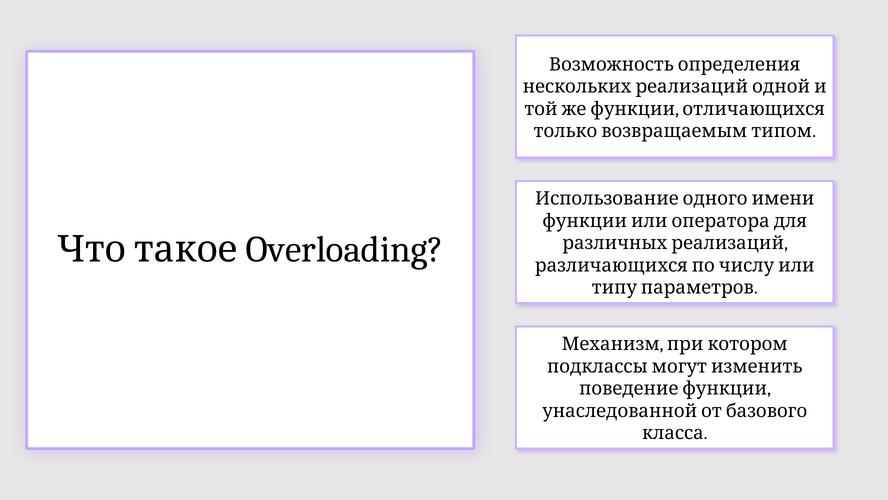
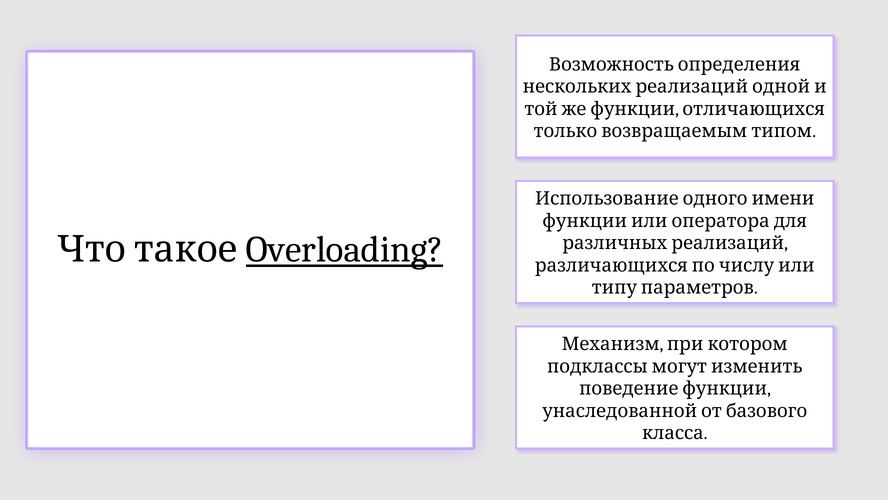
Overloading underline: none -> present (345, 249)
